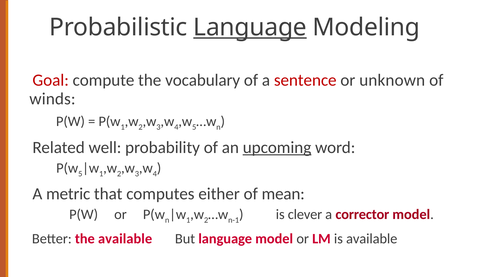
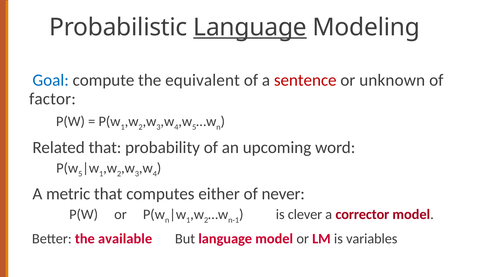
Goal colour: red -> blue (51, 80)
vocabulary: vocabulary -> equivalent (203, 80)
winds: winds -> factor (52, 99)
Related well: well -> that (105, 147)
upcoming underline: present -> none (277, 147)
mean: mean -> never (283, 194)
is available: available -> variables (372, 238)
